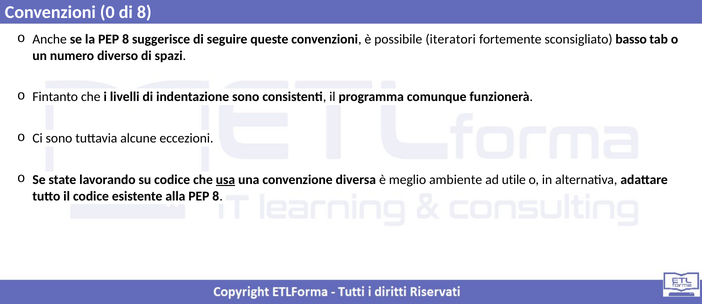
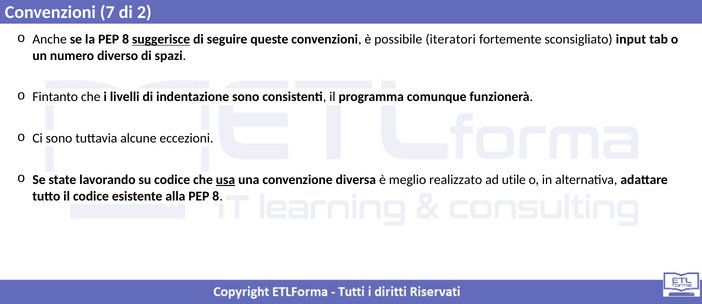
0: 0 -> 7 (107, 12)
di 8: 8 -> 2 (144, 12)
suggerisce underline: none -> present (161, 39)
basso: basso -> input (631, 39)
ambiente: ambiente -> realizzato (456, 180)
